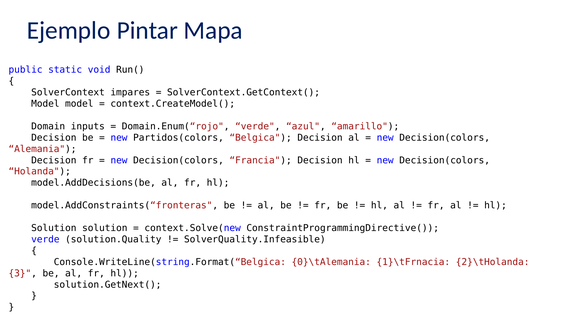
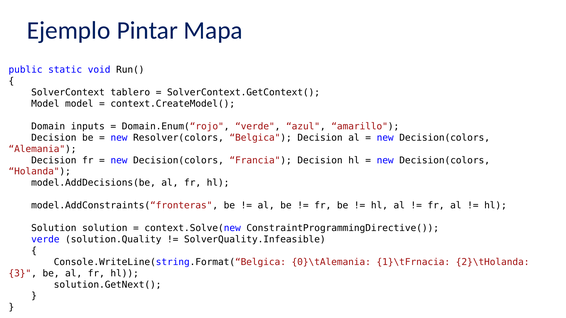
impares: impares -> tablero (130, 93)
Partidos(colors: Partidos(colors -> Resolver(colors (178, 138)
